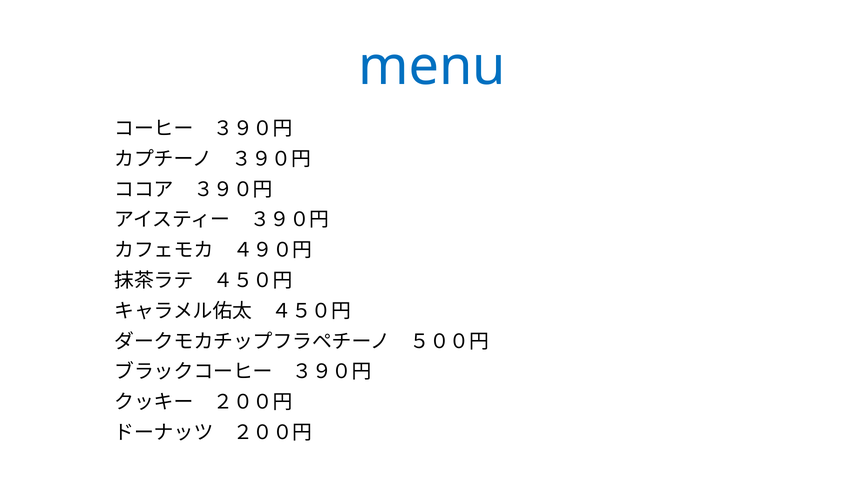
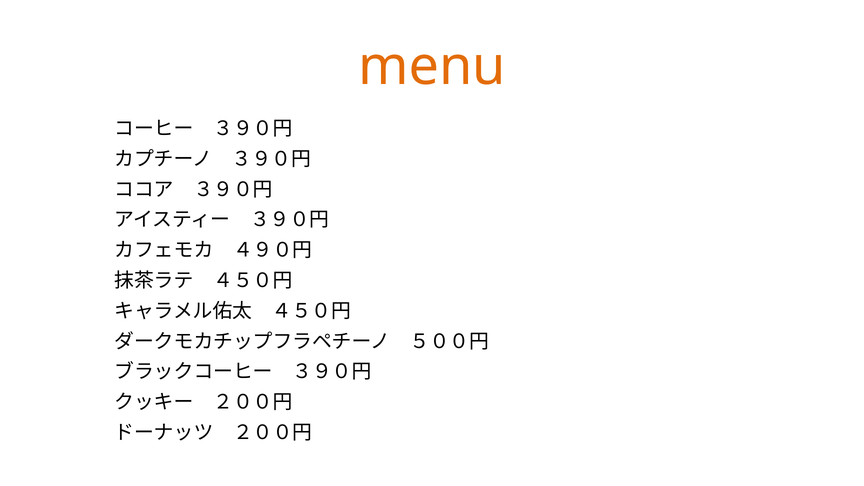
menu colour: blue -> orange (432, 66)
